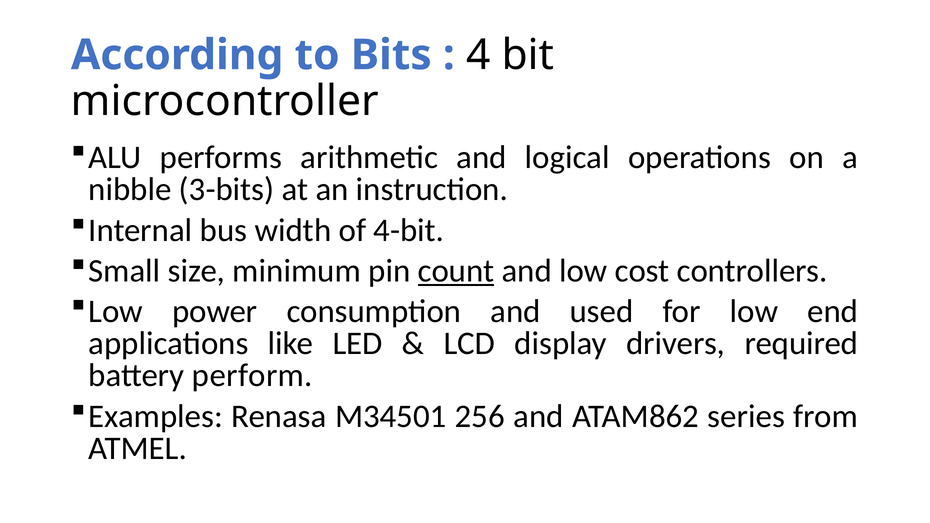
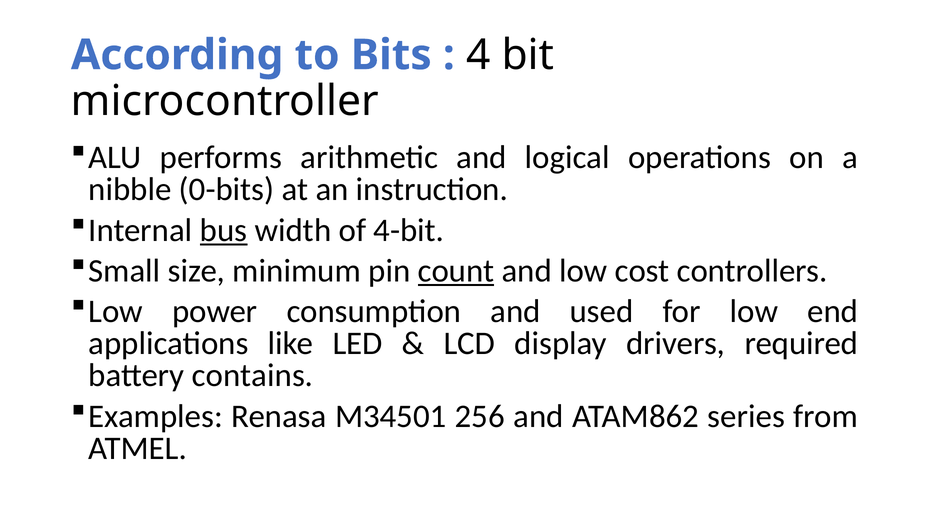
3-bits: 3-bits -> 0-bits (227, 189)
bus underline: none -> present (224, 230)
perform: perform -> contains (253, 376)
